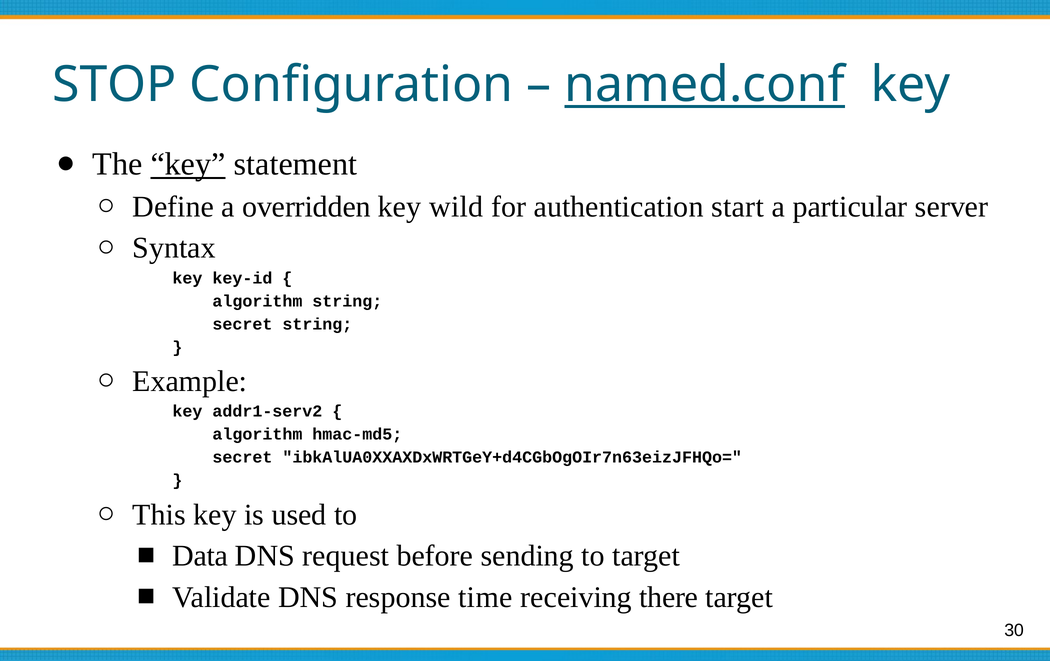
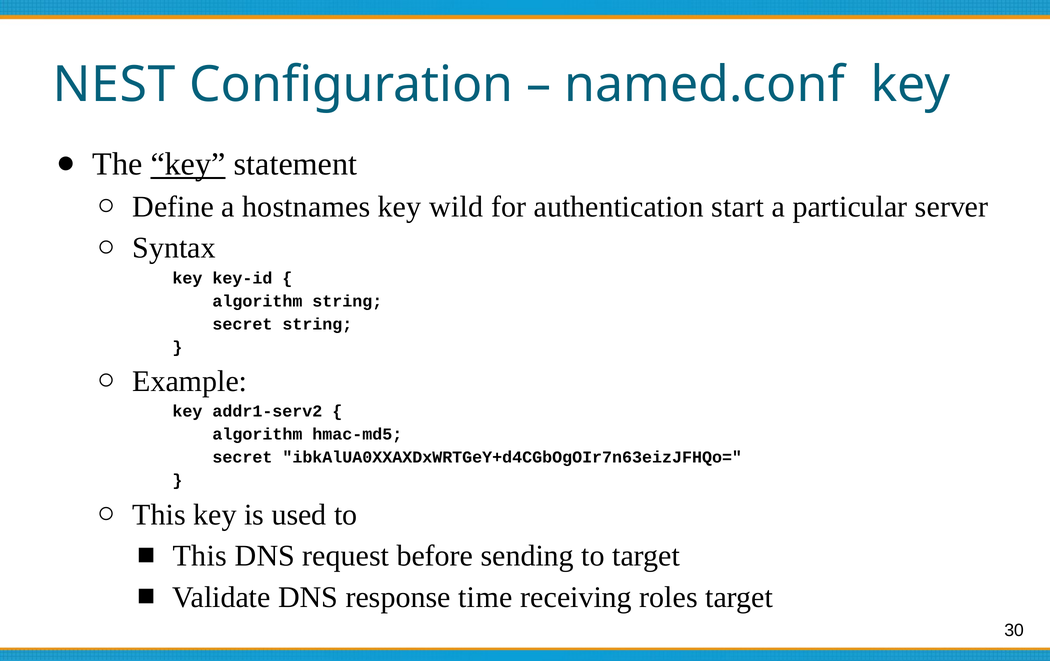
STOP: STOP -> NEST (114, 85)
named.conf underline: present -> none (705, 85)
overridden: overridden -> hostnames (306, 207)
Data: Data -> This (200, 557)
there: there -> roles (669, 598)
